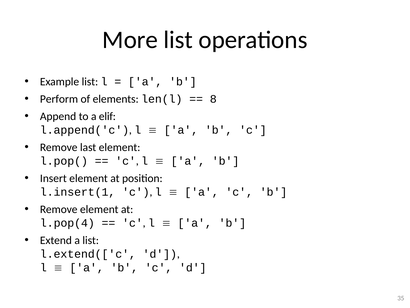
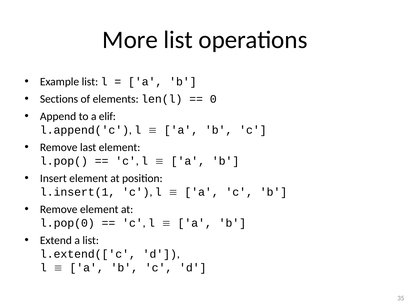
Perform: Perform -> Sections (59, 99)
8: 8 -> 0 (213, 99)
l.pop(4: l.pop(4 -> l.pop(0 (67, 223)
